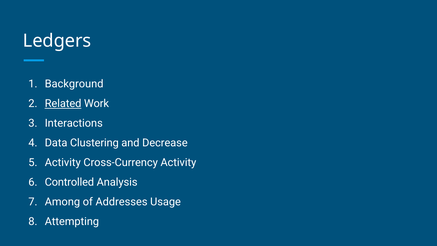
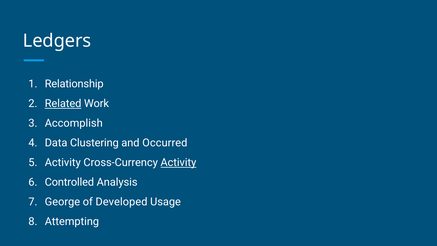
Background: Background -> Relationship (74, 84)
Interactions: Interactions -> Accomplish (74, 123)
Decrease: Decrease -> Occurred (165, 143)
Activity underline: none -> present (178, 163)
Among: Among -> George (62, 202)
Addresses: Addresses -> Developed (121, 202)
